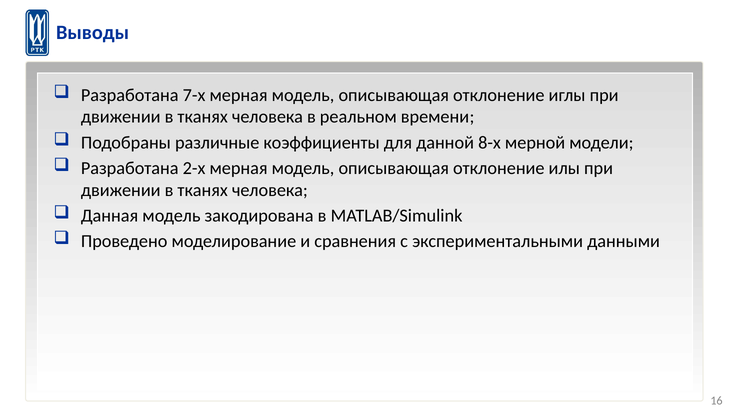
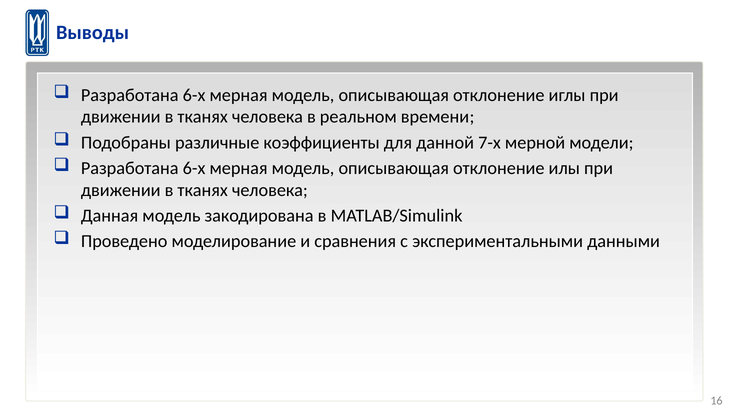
7-х: 7-х -> 6-х (194, 95)
8-х: 8-х -> 7-х (490, 142)
2-х: 2-х -> 6-х (194, 168)
